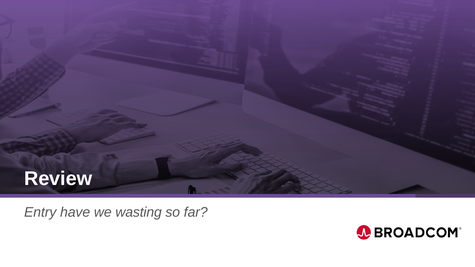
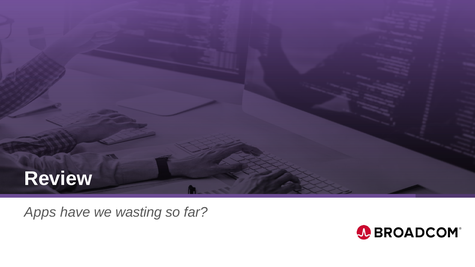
Entry: Entry -> Apps (40, 213)
